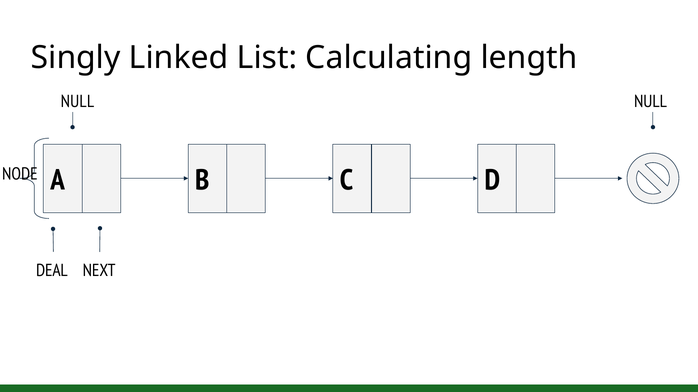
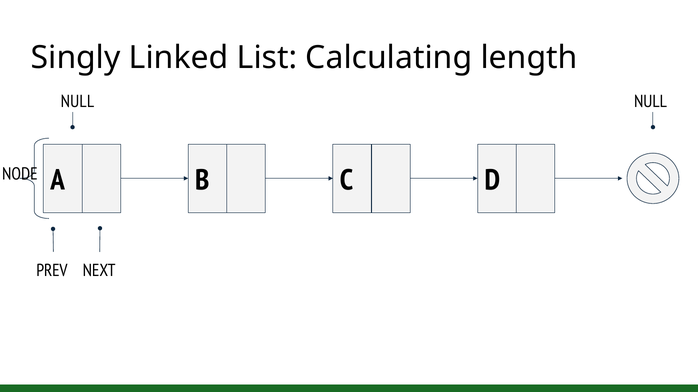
DEAL: DEAL -> PREV (52, 271)
